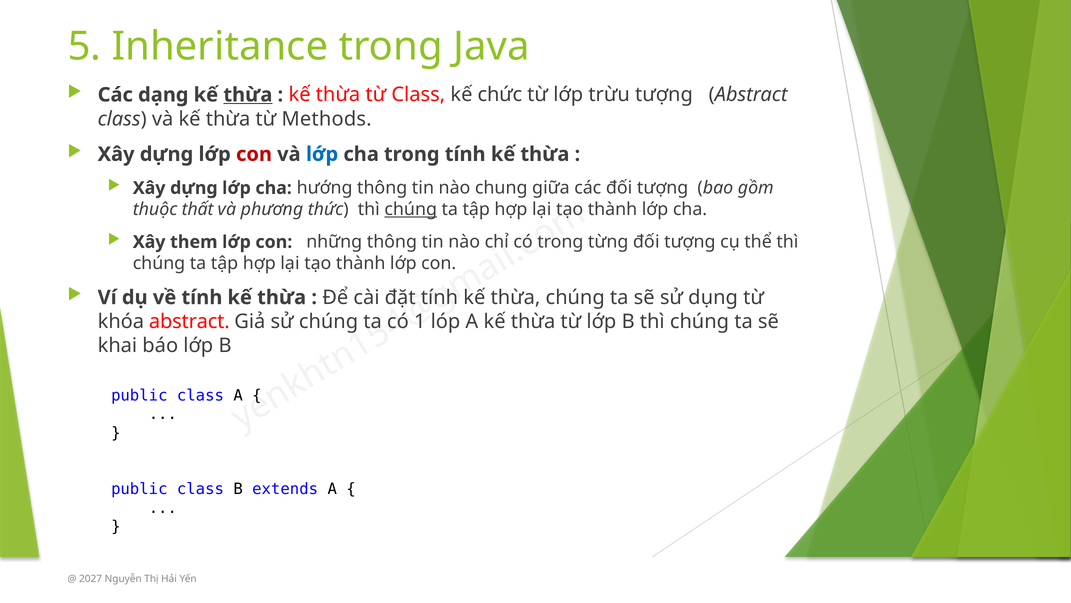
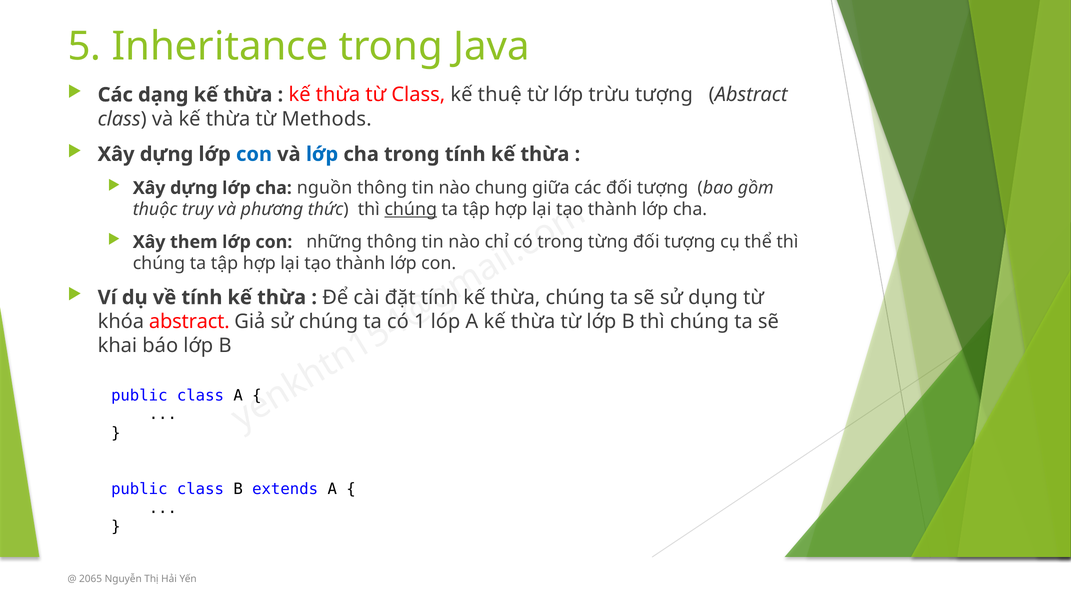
thừa underline: present -> none (248, 95)
chức: chức -> thuệ (500, 95)
con colour: red -> blue (254, 154)
hướng: hướng -> nguồn (325, 188)
thất: thất -> truy (198, 209)
2027: 2027 -> 2065 (91, 578)
